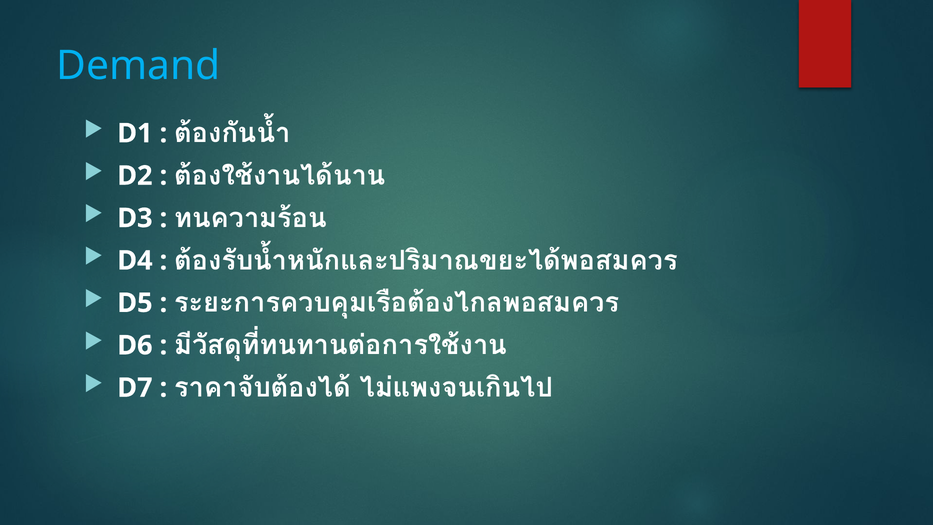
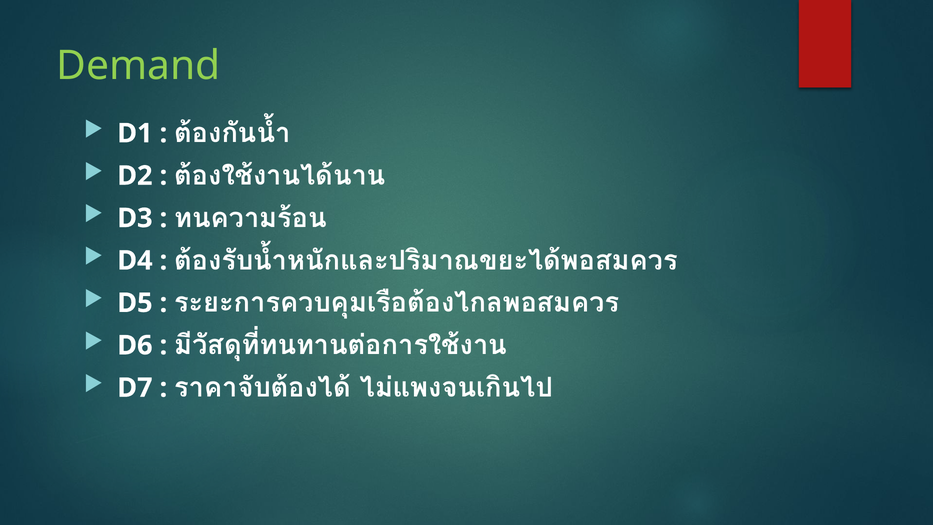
Demand colour: light blue -> light green (139, 66)
